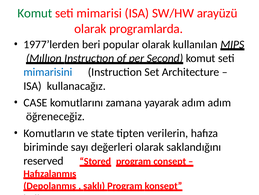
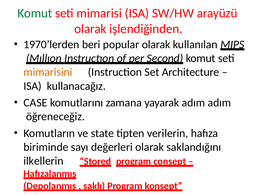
programlarda: programlarda -> işlendiğinden (146, 29)
1977’lerden: 1977’lerden -> 1970’lerden (51, 44)
mimarisini colour: blue -> orange (48, 72)
reserved: reserved -> ilkellerin (43, 160)
